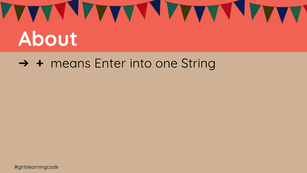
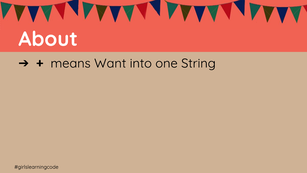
Enter: Enter -> Want (110, 63)
